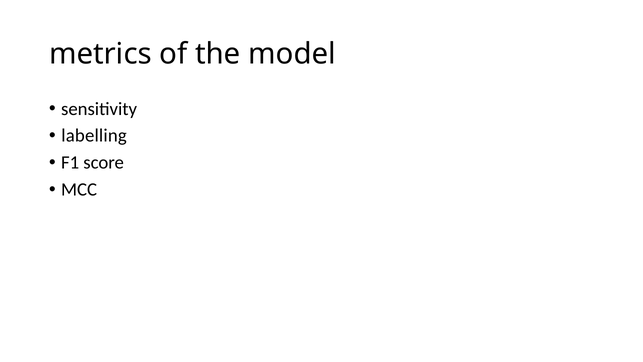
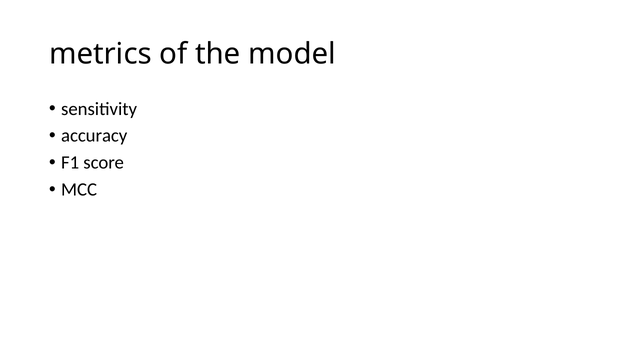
labelling: labelling -> accuracy (94, 136)
